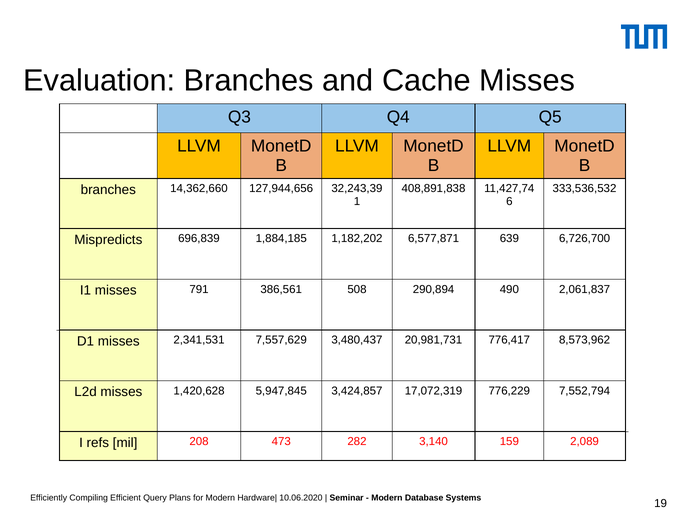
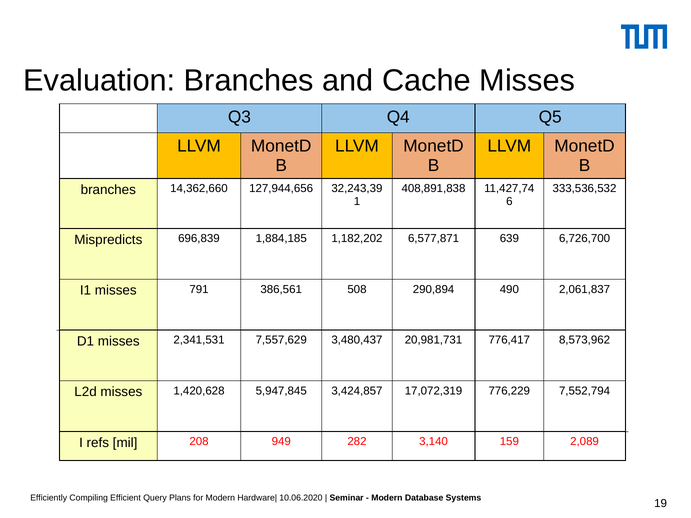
473: 473 -> 949 (281, 442)
